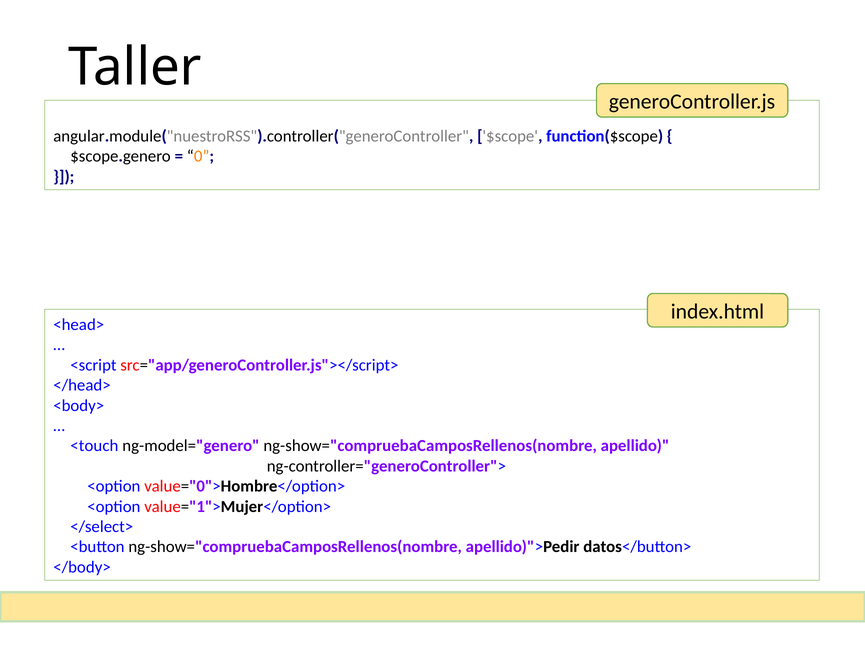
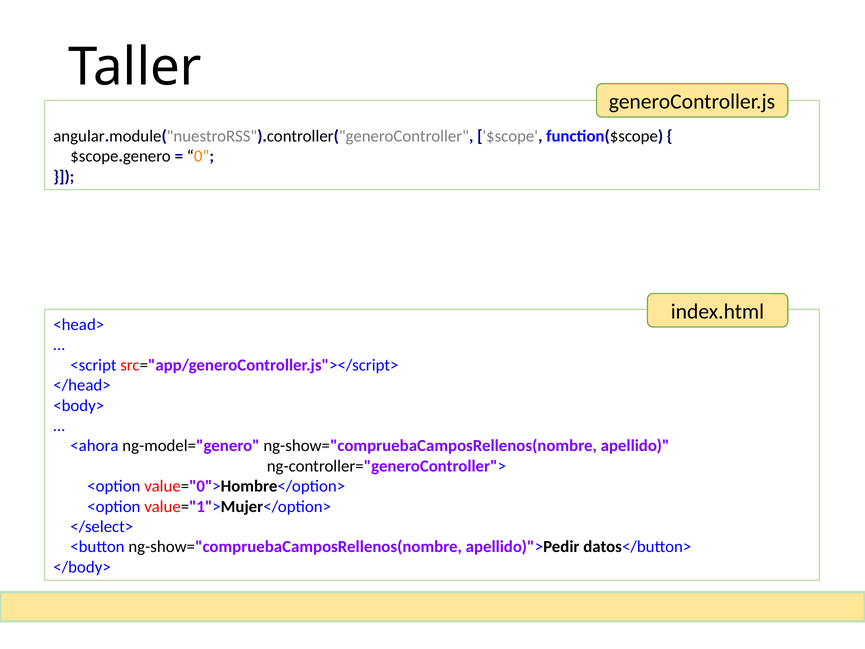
<touch: <touch -> <ahora (94, 446)
